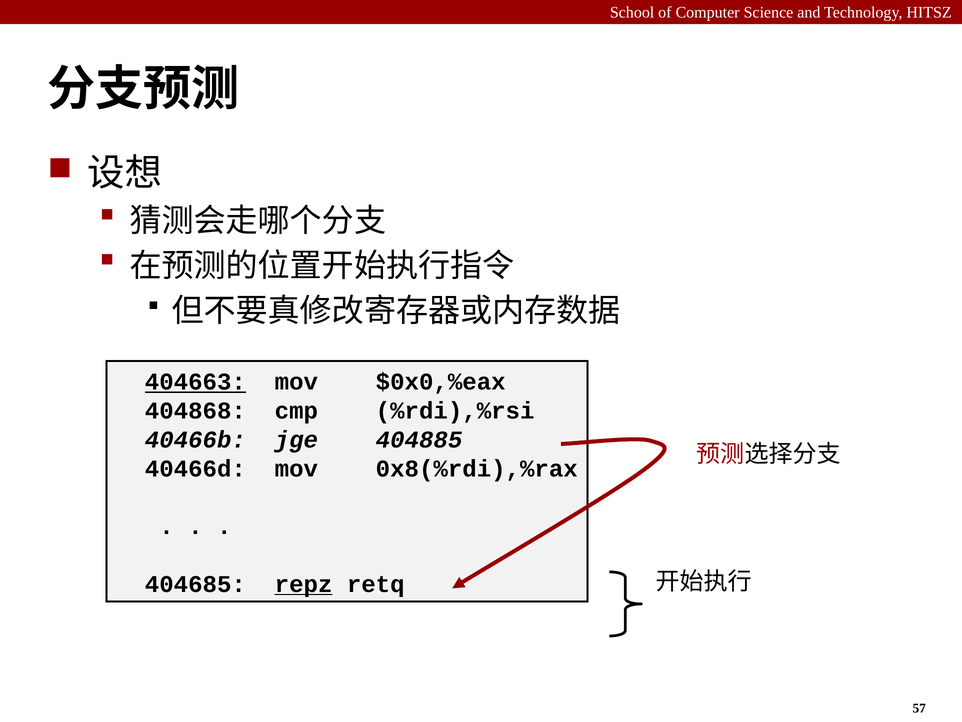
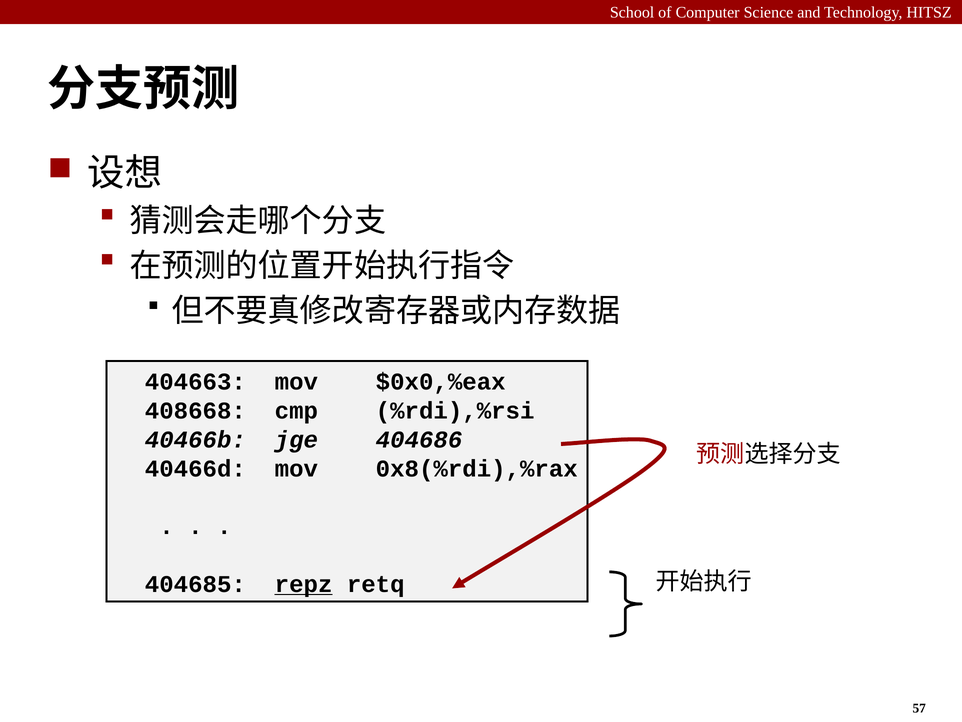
404663 underline: present -> none (195, 382)
404868: 404868 -> 408668 (195, 411)
404885: 404885 -> 404686 (419, 439)
